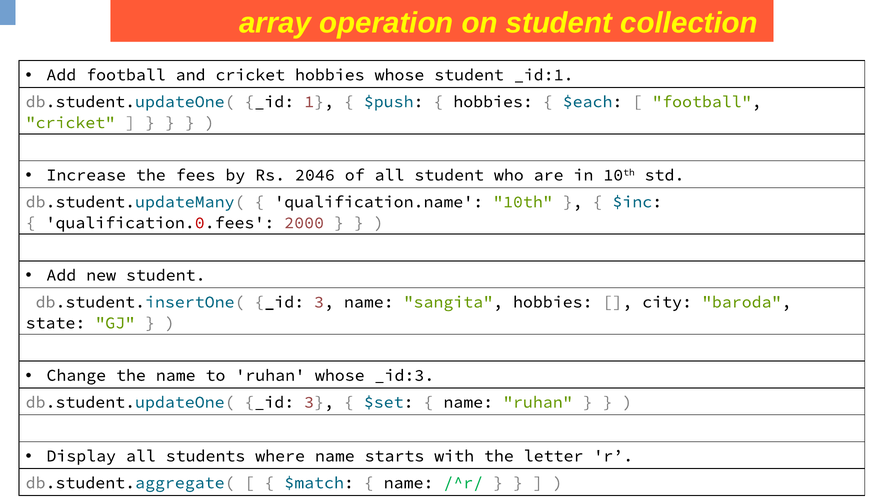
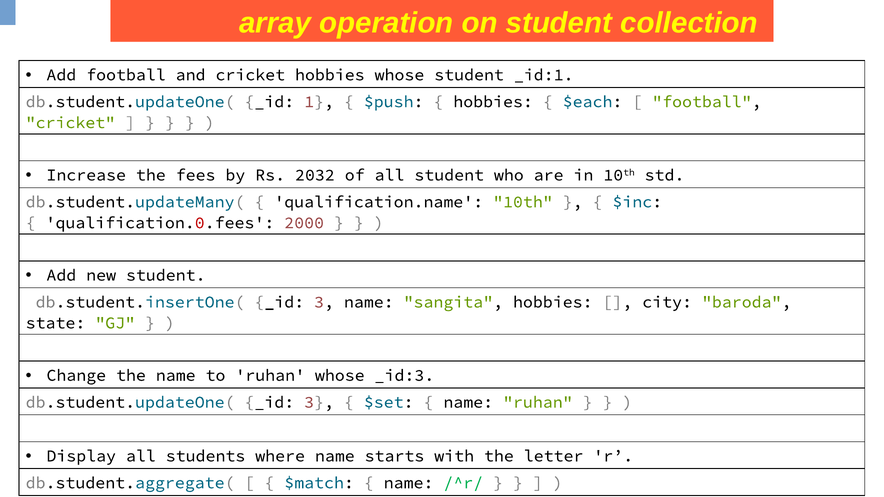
2046: 2046 -> 2032 (315, 175)
